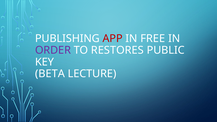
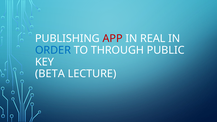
FREE: FREE -> REAL (153, 39)
ORDER colour: purple -> blue (53, 50)
RESTORES: RESTORES -> THROUGH (117, 50)
